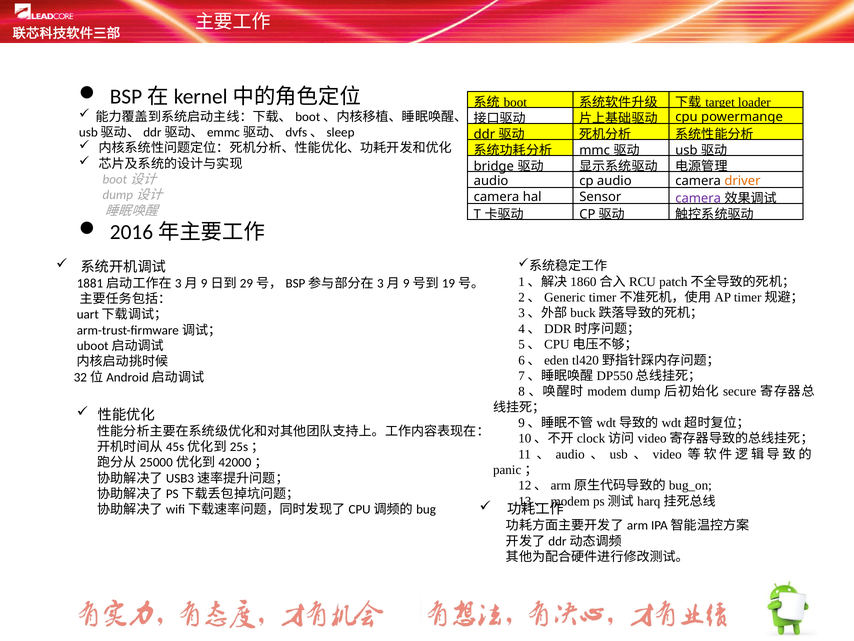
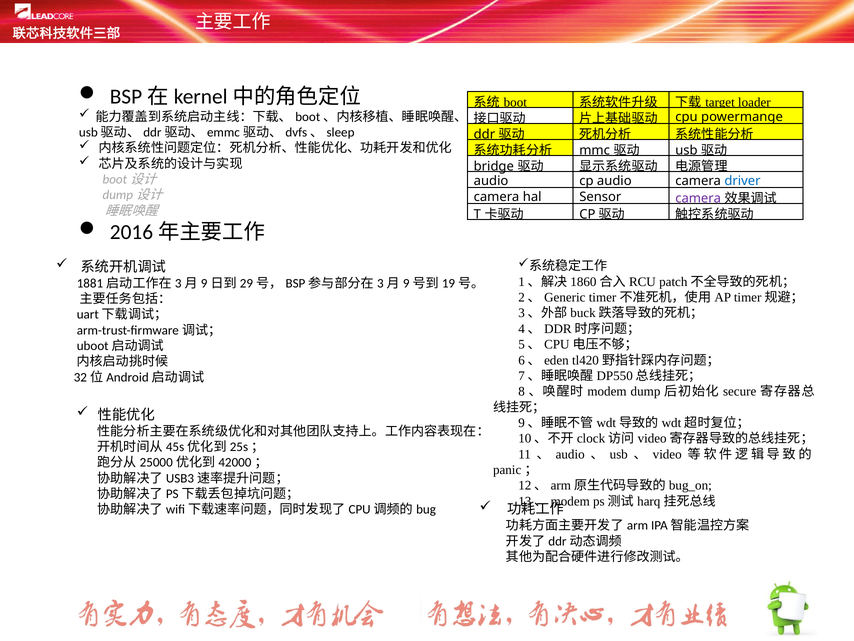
driver colour: orange -> blue (742, 181)
